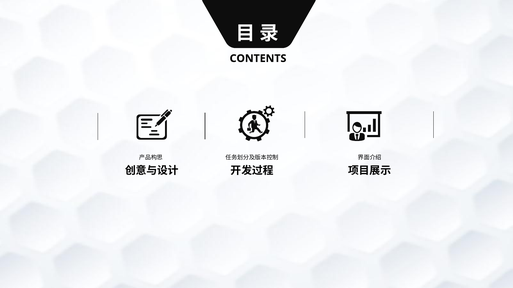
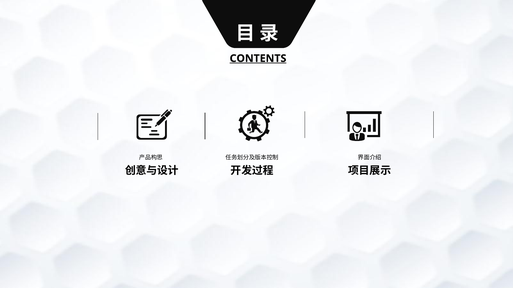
CONTENTS underline: none -> present (258, 59)
